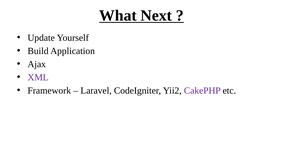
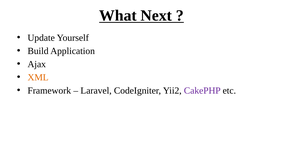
XML colour: purple -> orange (38, 77)
